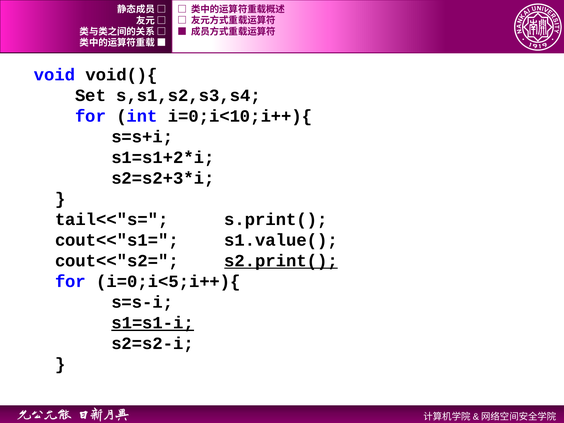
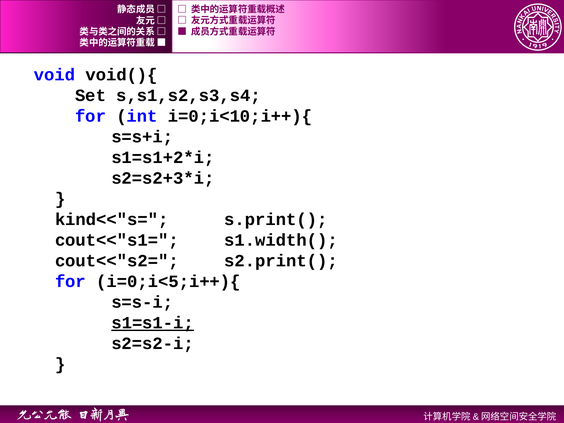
tail<<"s=: tail<<"s= -> kind<<"s= (112, 220)
s1.value(: s1.value( -> s1.width( (281, 240)
s2.print( underline: present -> none (281, 261)
